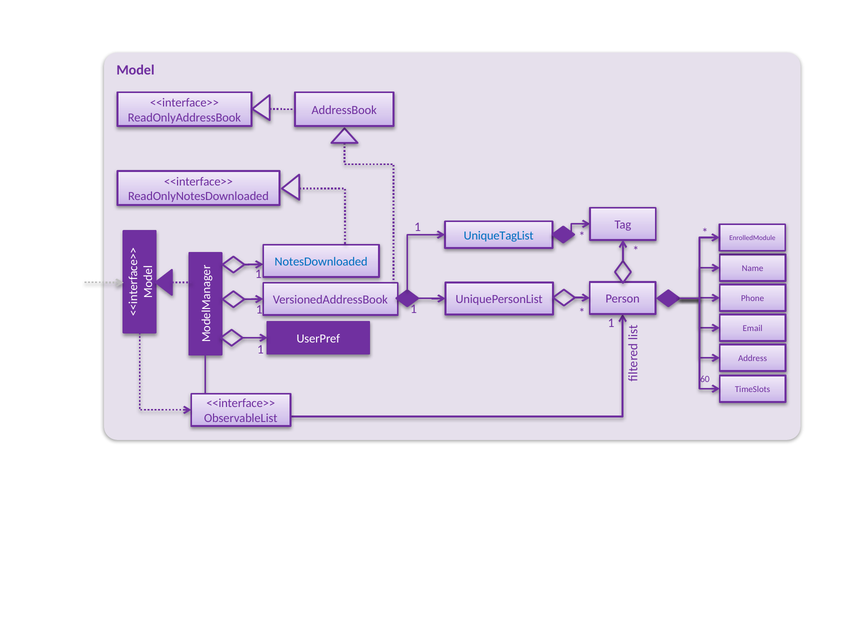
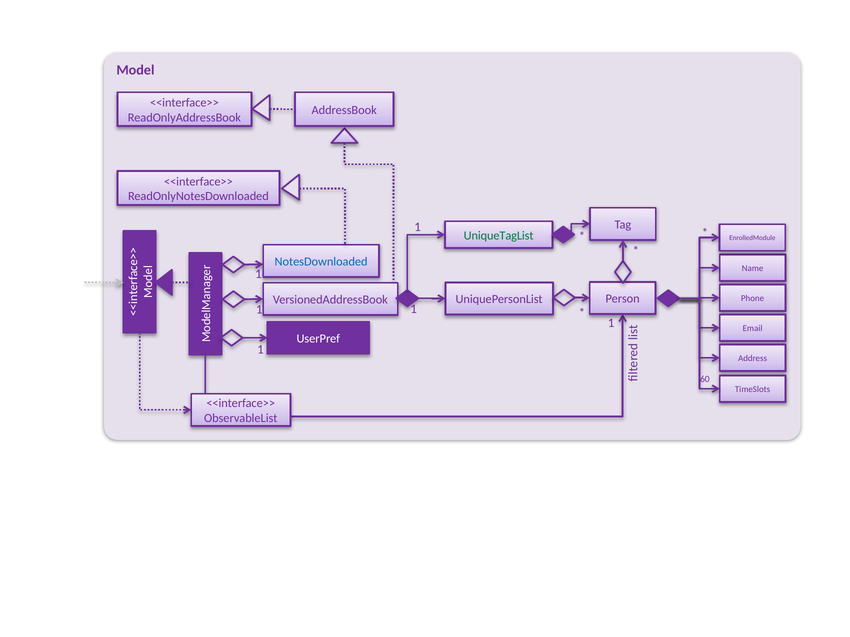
UniqueTagList colour: blue -> green (499, 236)
